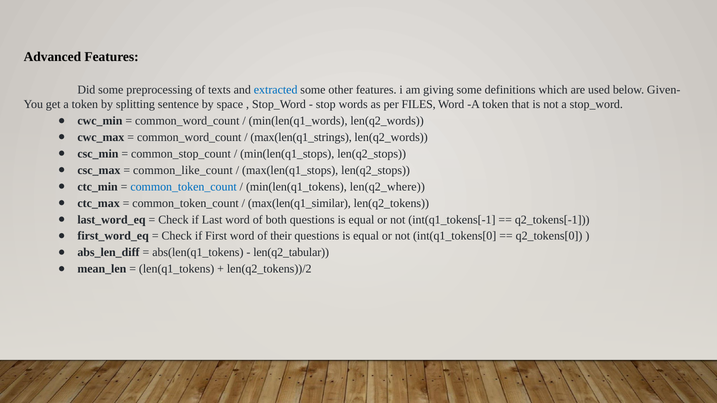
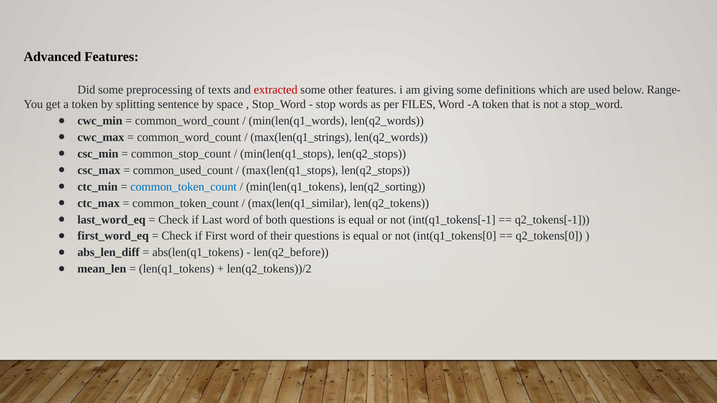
extracted colour: blue -> red (276, 90)
Given-: Given- -> Range- (664, 90)
common_like_count: common_like_count -> common_used_count (183, 170)
len(q2_where: len(q2_where -> len(q2_sorting (387, 187)
len(q2_tabular: len(q2_tabular -> len(q2_before (291, 253)
